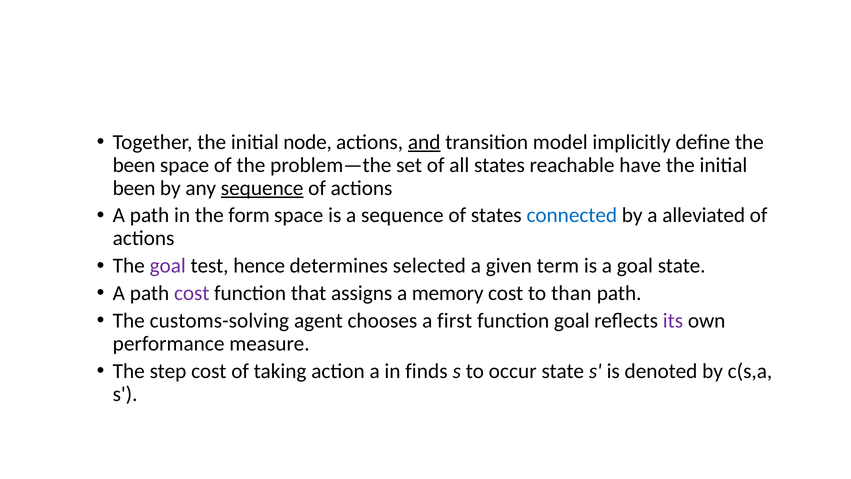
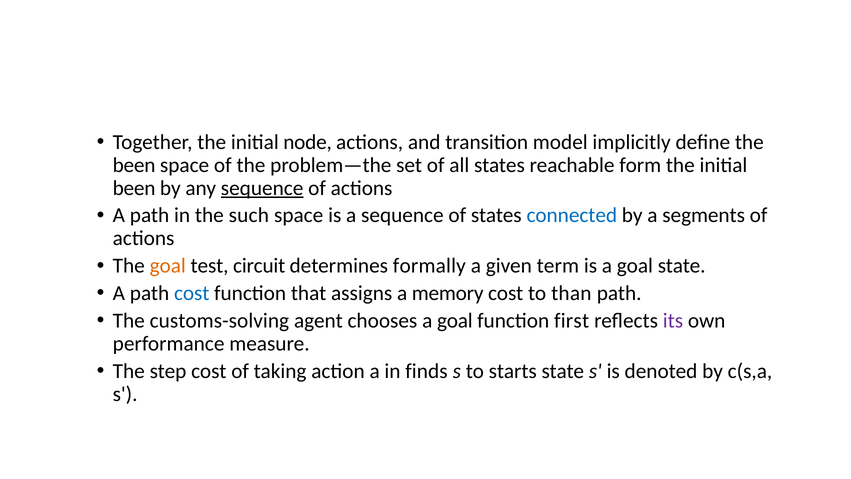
and underline: present -> none (424, 142)
have: have -> form (640, 165)
form: form -> such (249, 215)
alleviated: alleviated -> segments (704, 215)
goal colour: purple -> orange (168, 266)
hence: hence -> circuit (259, 266)
selected: selected -> formally (429, 266)
cost colour: purple -> blue (192, 293)
chooses a first: first -> goal (455, 320)
function goal: goal -> first (572, 320)
occur: occur -> starts (513, 371)
